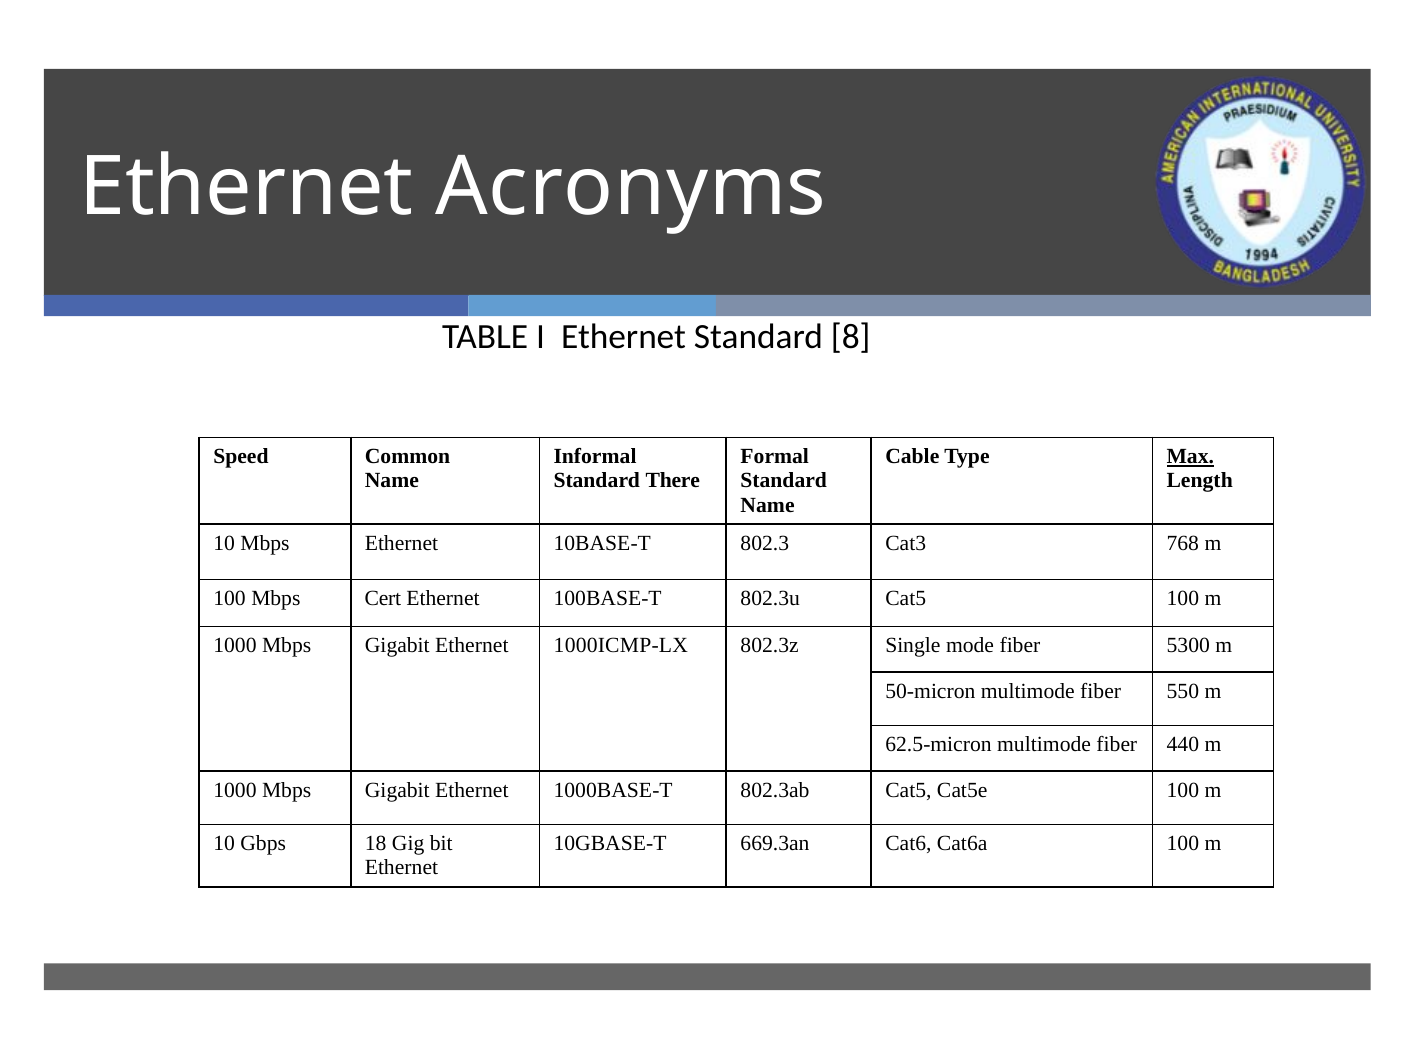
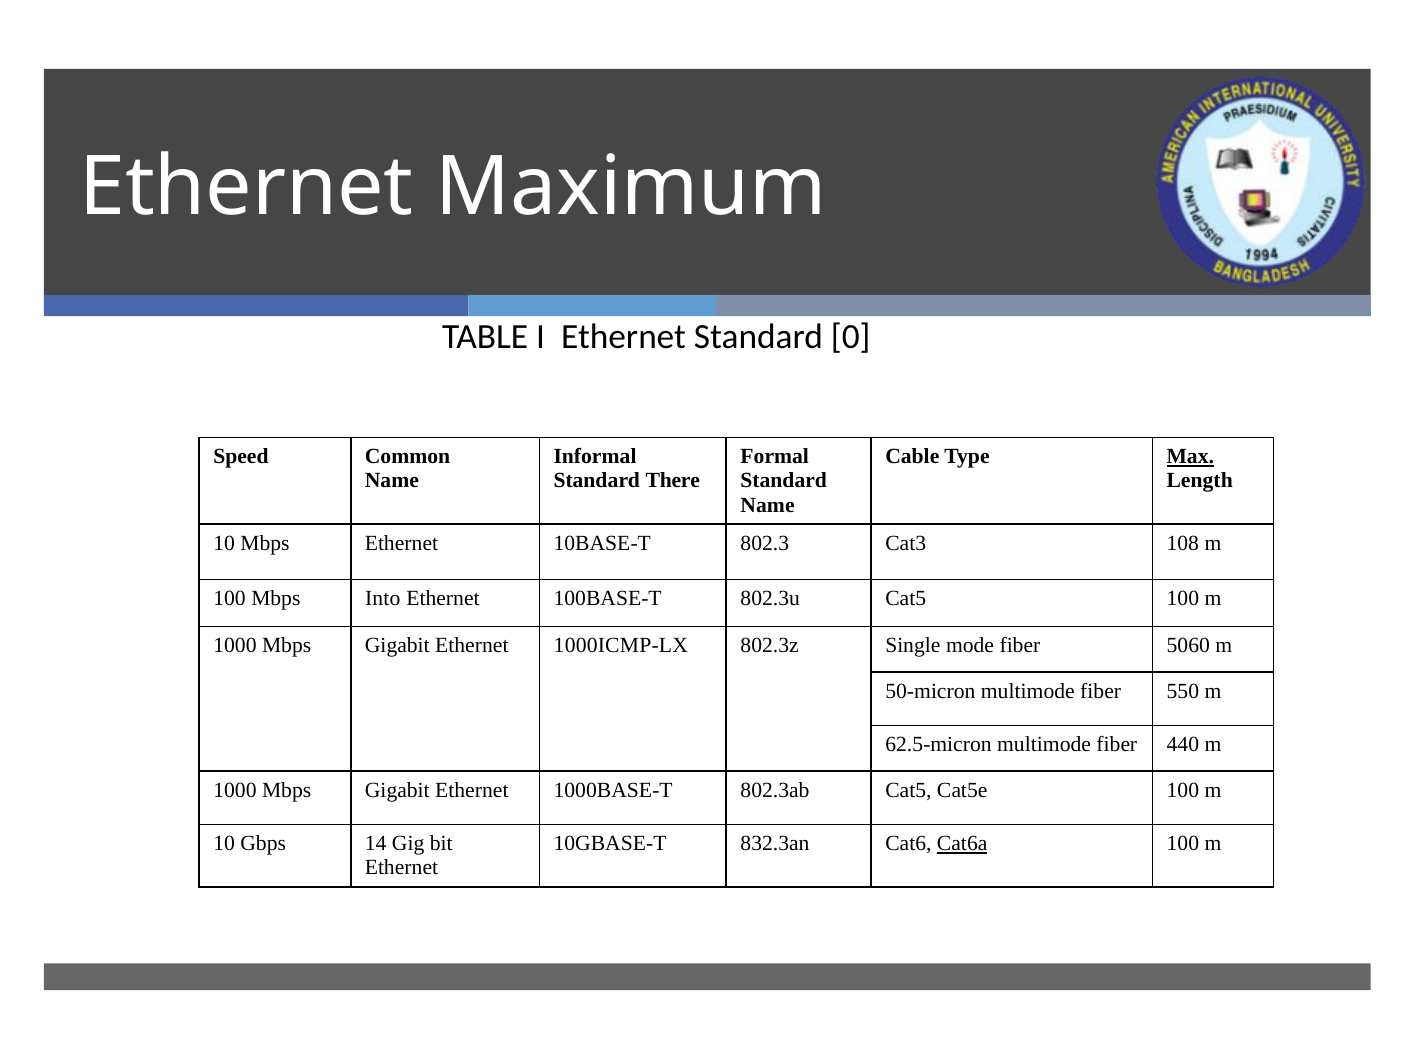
Acronyms: Acronyms -> Maximum (631, 187)
8: 8 -> 0 (851, 337)
768: 768 -> 108 (1183, 543)
Cert: Cert -> Into (383, 599)
5300: 5300 -> 5060 (1188, 646)
18: 18 -> 14 (376, 844)
669.3an: 669.3an -> 832.3an (775, 844)
Cat6a underline: none -> present (962, 844)
